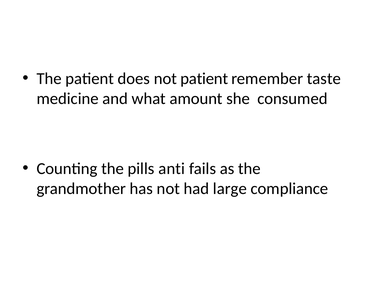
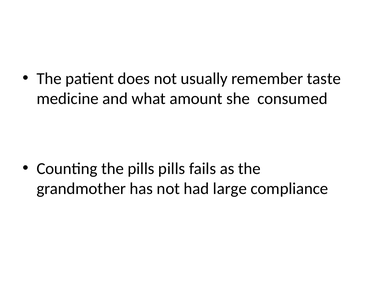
not patient: patient -> usually (204, 79)
pills anti: anti -> pills (172, 169)
